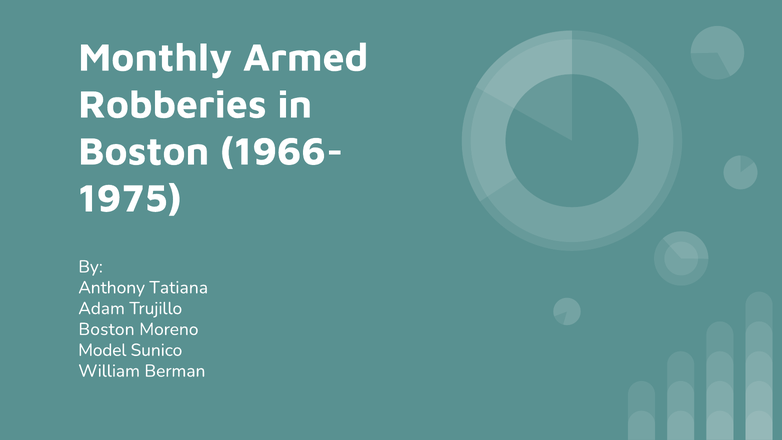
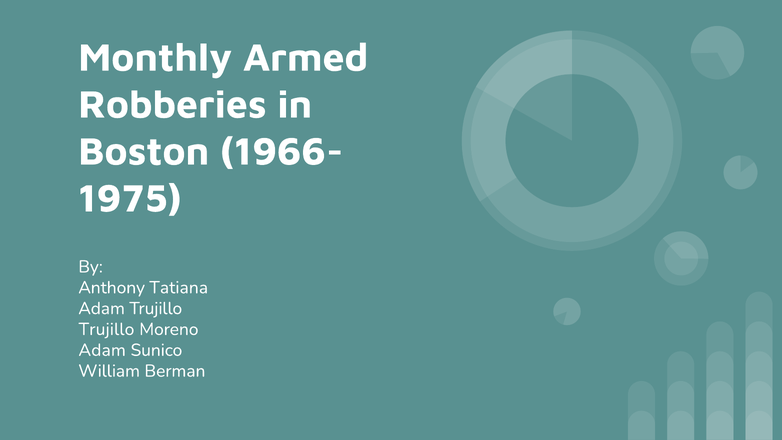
Boston: Boston -> Trujillo (106, 329)
Model: Model -> Adam (102, 350)
